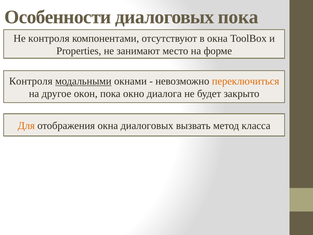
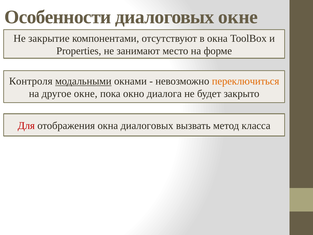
диалоговых пока: пока -> окне (238, 17)
Не контроля: контроля -> закрытие (49, 38)
другое окон: окон -> окне (86, 94)
Для colour: orange -> red (26, 125)
